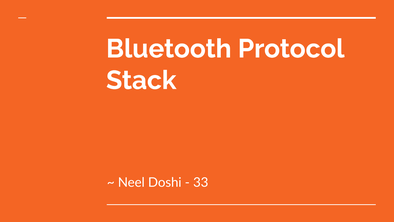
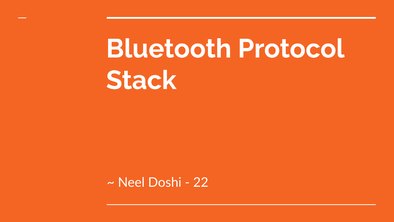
33: 33 -> 22 (201, 182)
